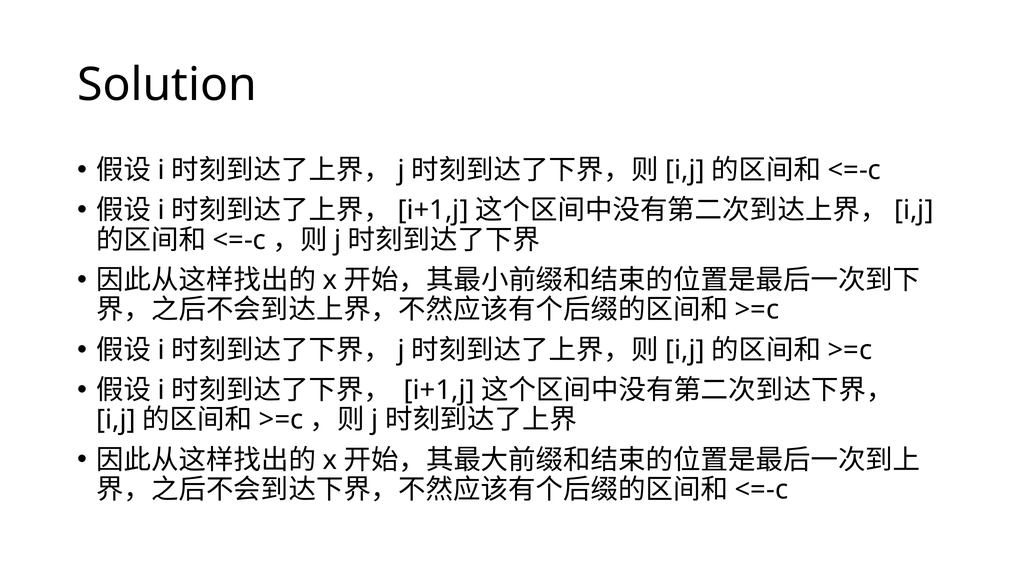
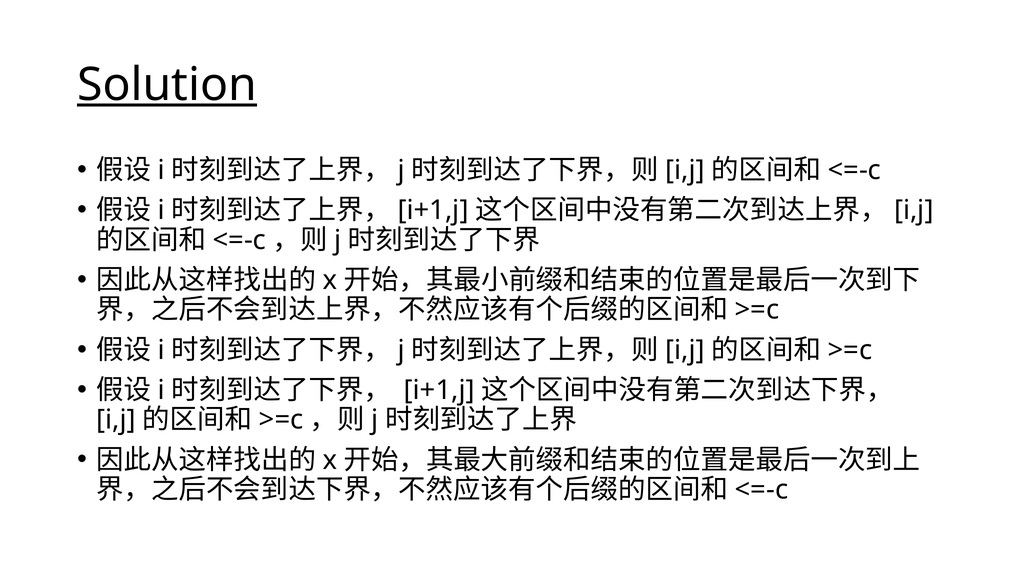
Solution underline: none -> present (167, 85)
